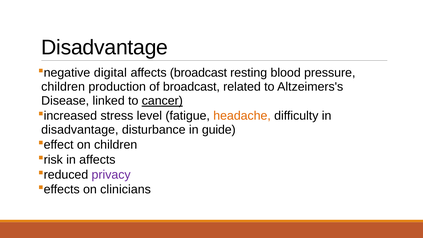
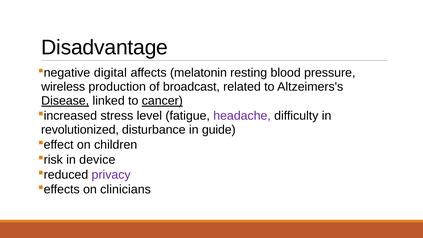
affects broadcast: broadcast -> melatonin (198, 73)
children: children -> wireless (63, 87)
Disease underline: none -> present (65, 101)
headache colour: orange -> purple (242, 116)
disadvantage: disadvantage -> revolutionized (80, 130)
in affects: affects -> device (97, 160)
